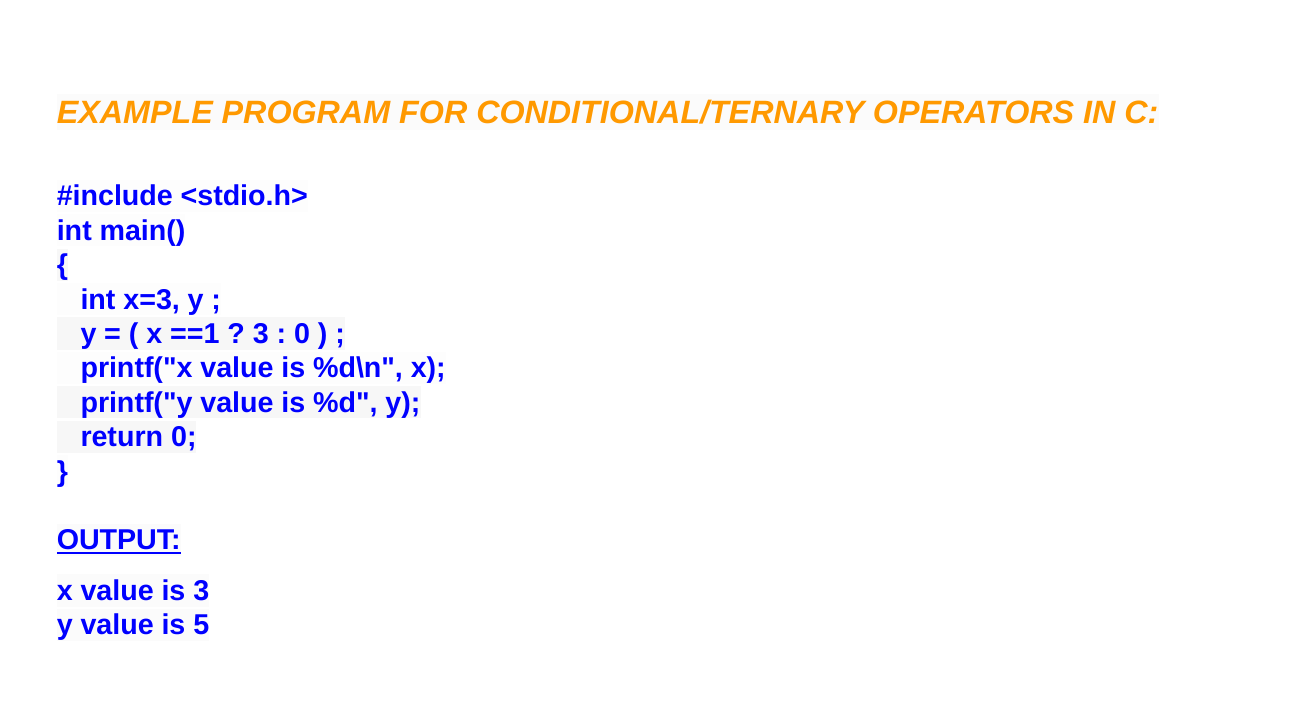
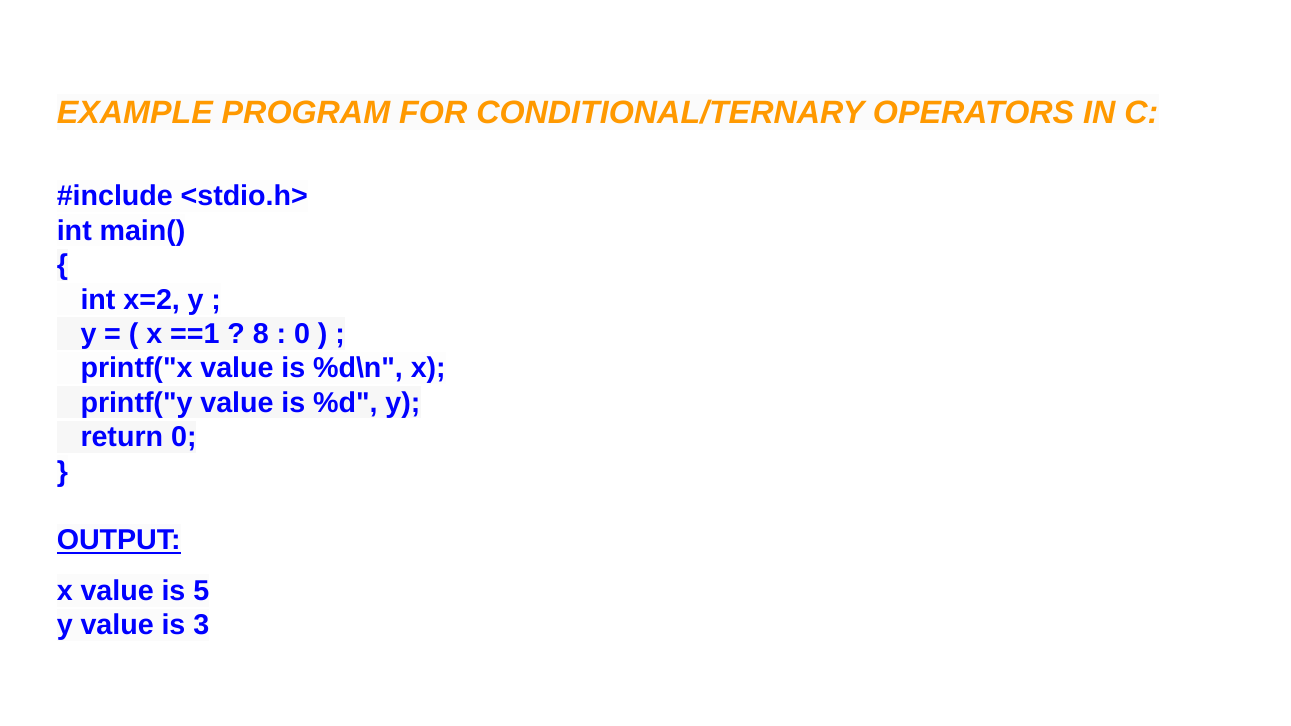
x=3: x=3 -> x=2 (152, 300)
3: 3 -> 8 (261, 334)
is 3: 3 -> 5 (201, 591)
5: 5 -> 3 (201, 626)
